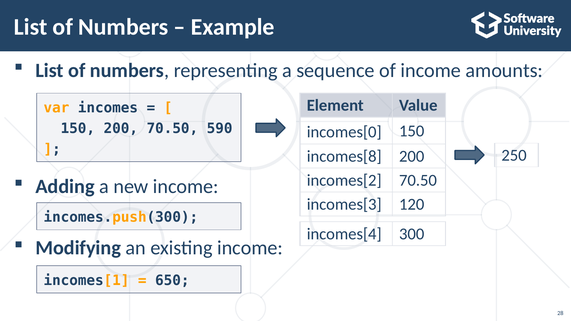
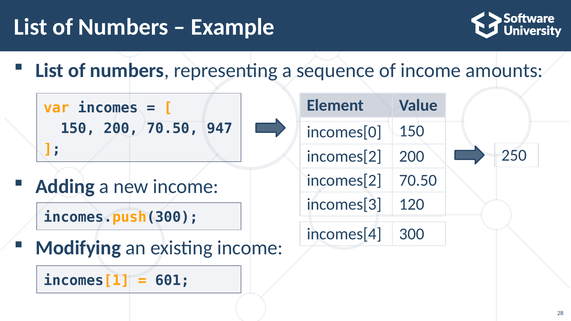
590: 590 -> 947 (220, 129)
incomes[8: incomes[8 -> incomes[2 (344, 156)
650: 650 -> 601 (172, 280)
